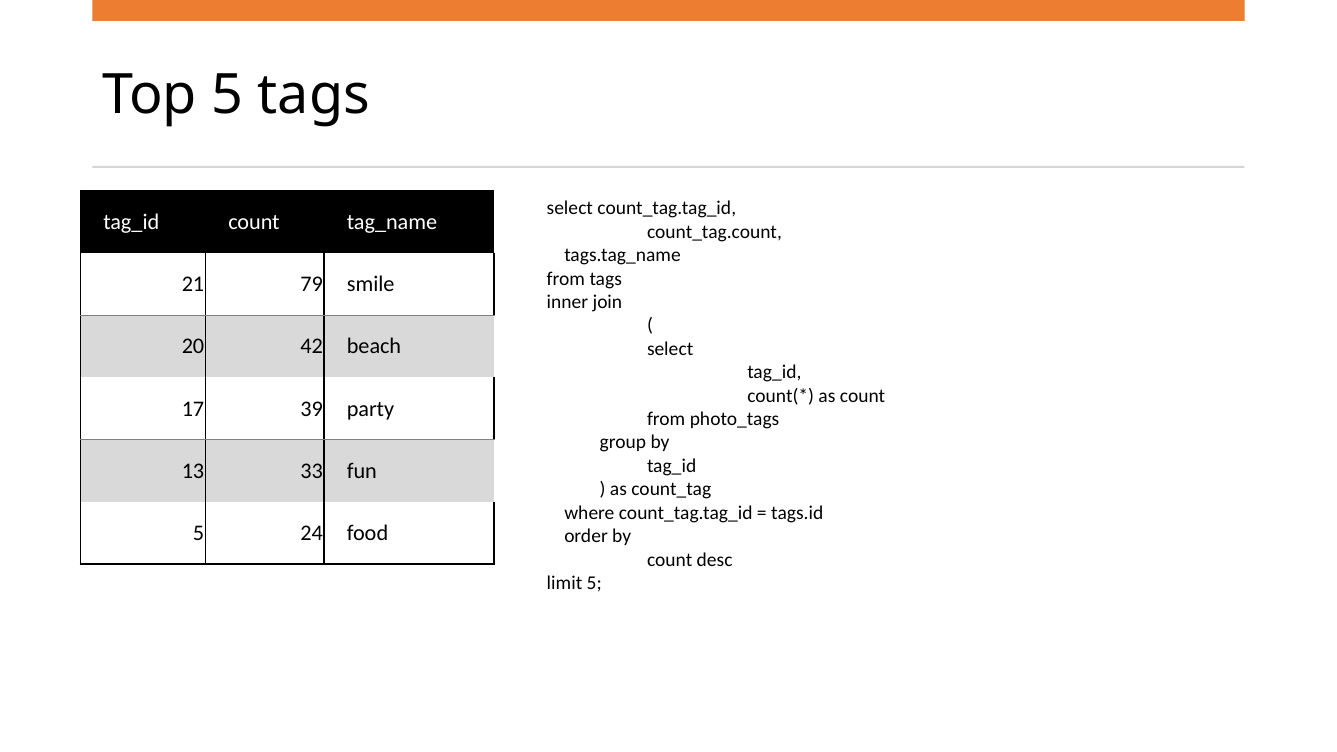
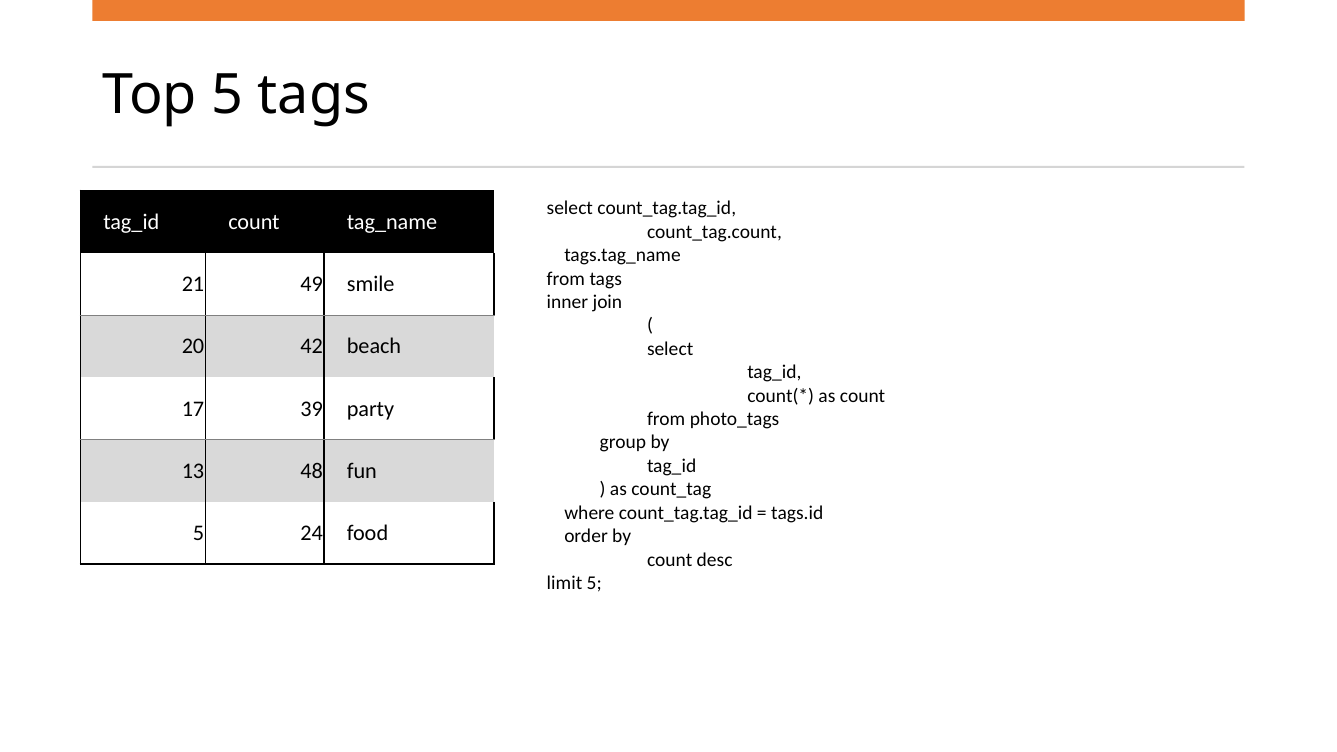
79: 79 -> 49 (312, 284)
33: 33 -> 48 (312, 471)
